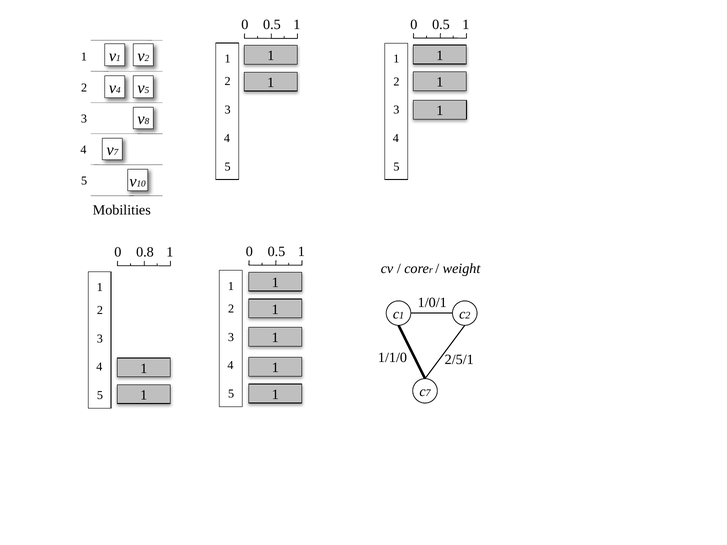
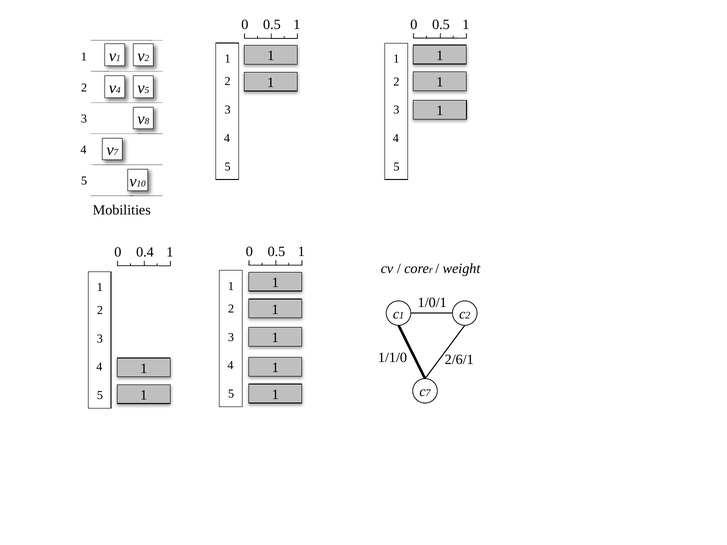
0.8: 0.8 -> 0.4 (145, 252)
2/5/1: 2/5/1 -> 2/6/1 (459, 360)
